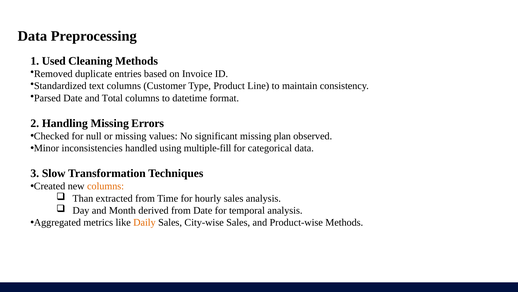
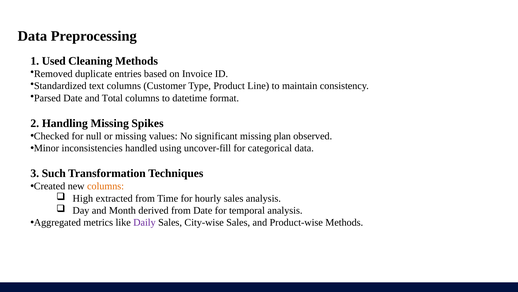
Errors: Errors -> Spikes (148, 123)
multiple-fill: multiple-fill -> uncover-fill (208, 148)
Slow: Slow -> Such (54, 173)
Than: Than -> High (83, 198)
Daily colour: orange -> purple (144, 222)
